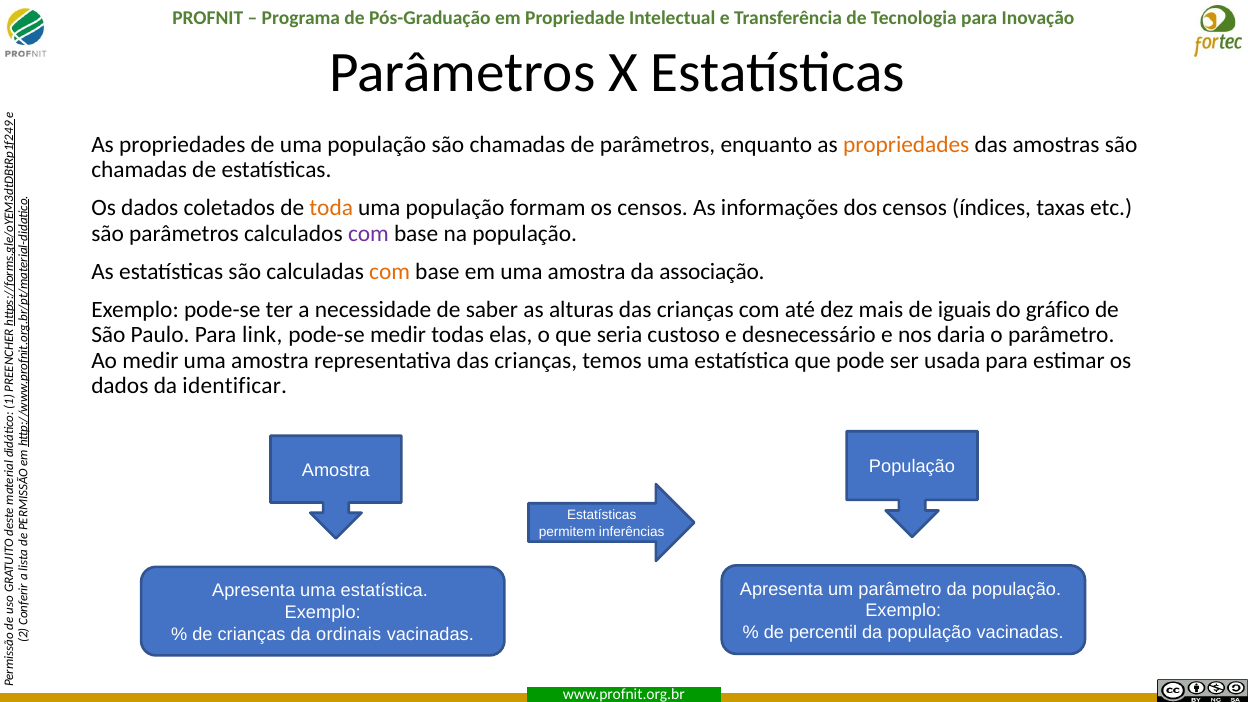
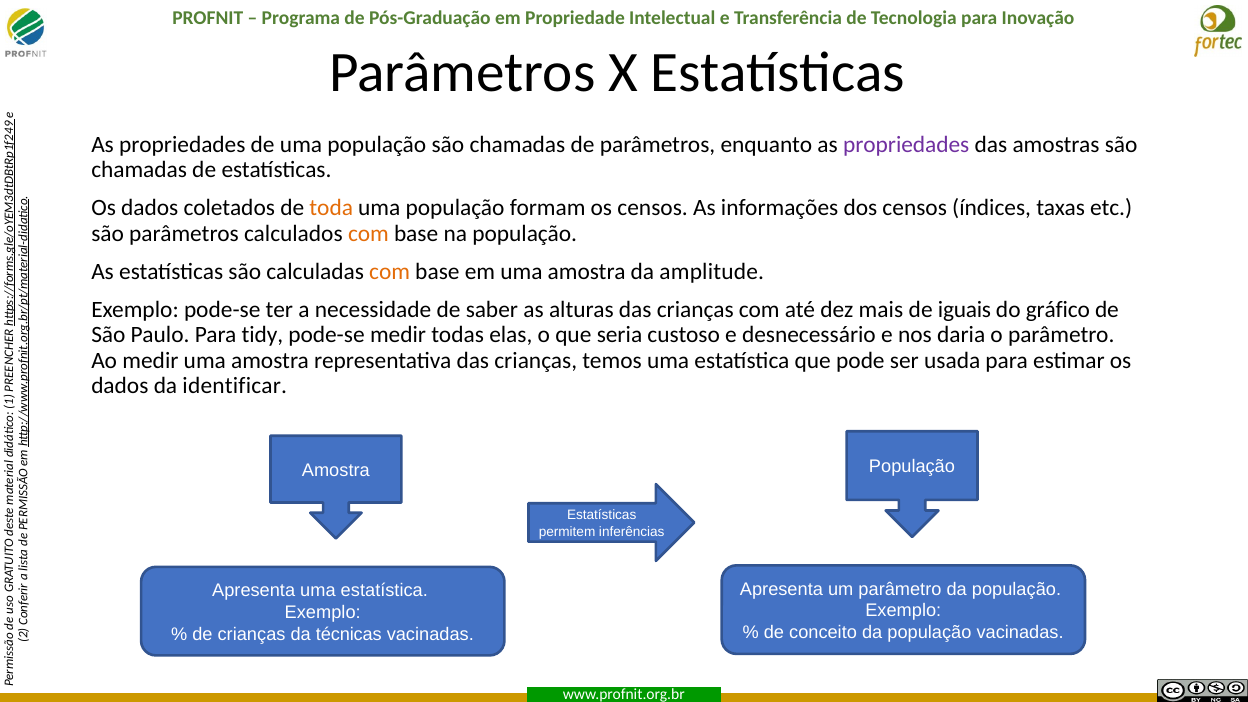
propriedades colour: orange -> purple (906, 145)
com colour: purple -> orange (368, 233)
associação: associação -> amplitude (712, 272)
link: link -> tidy (262, 335)
percentil: percentil -> conceito (823, 633)
ordinais: ordinais -> técnicas (349, 634)
